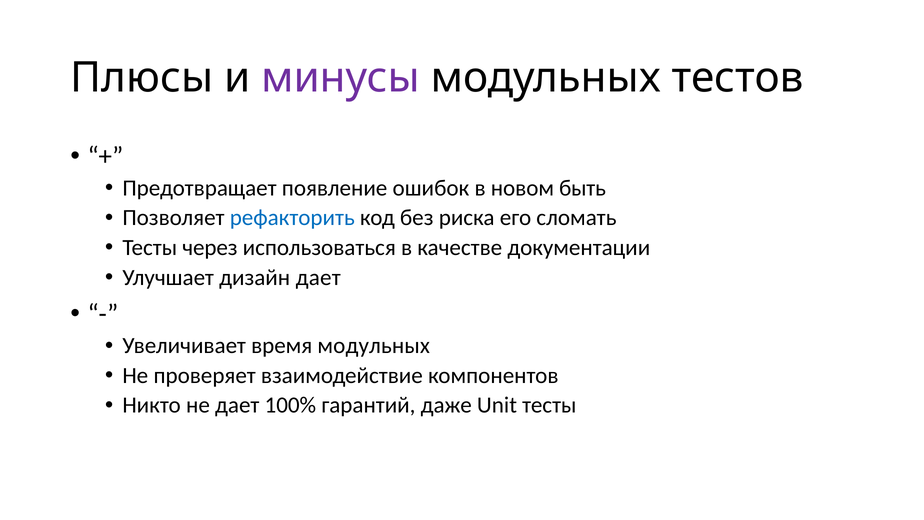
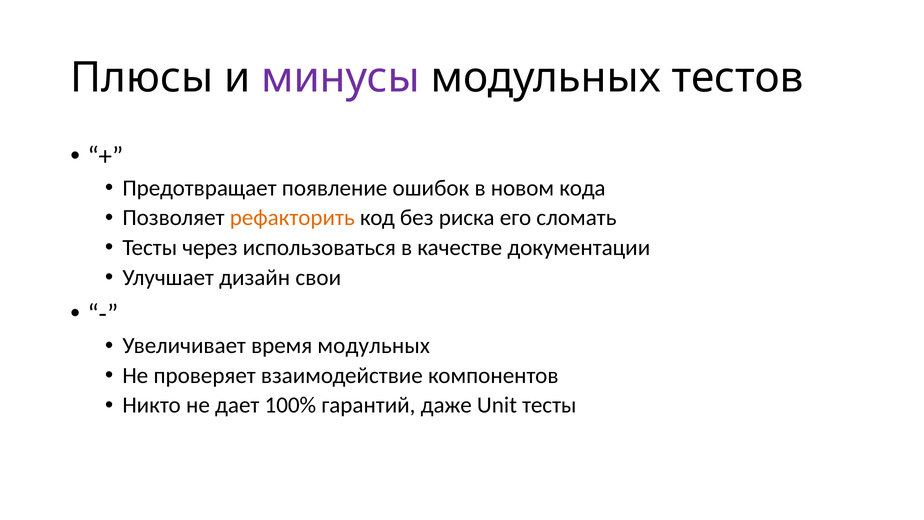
быть: быть -> кода (582, 188)
рефакторить colour: blue -> orange (292, 218)
дизайн дает: дает -> свои (318, 277)
